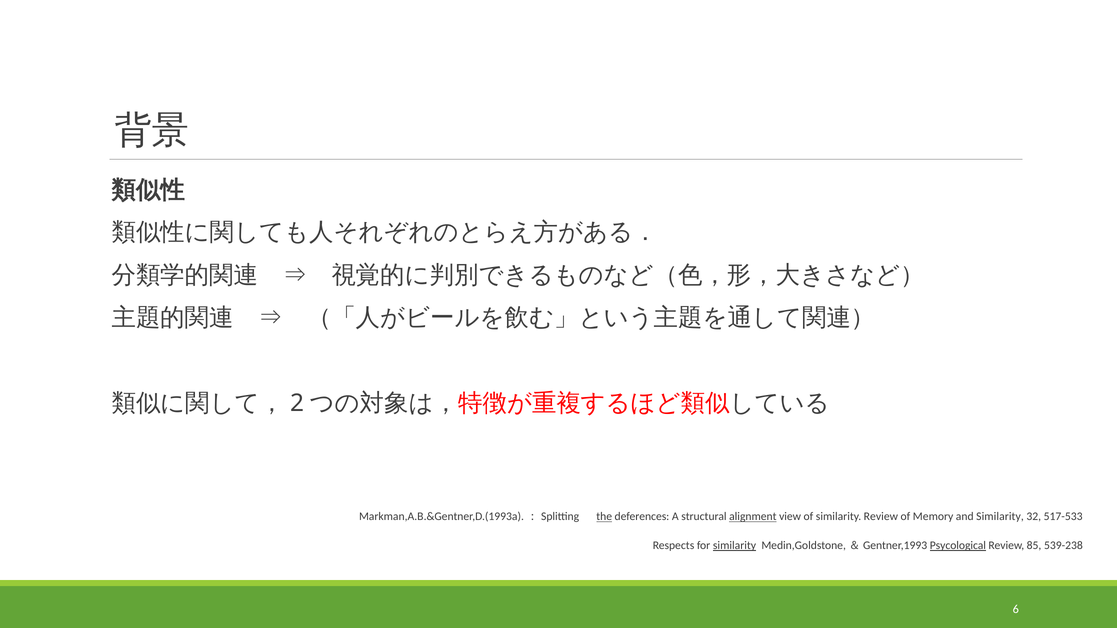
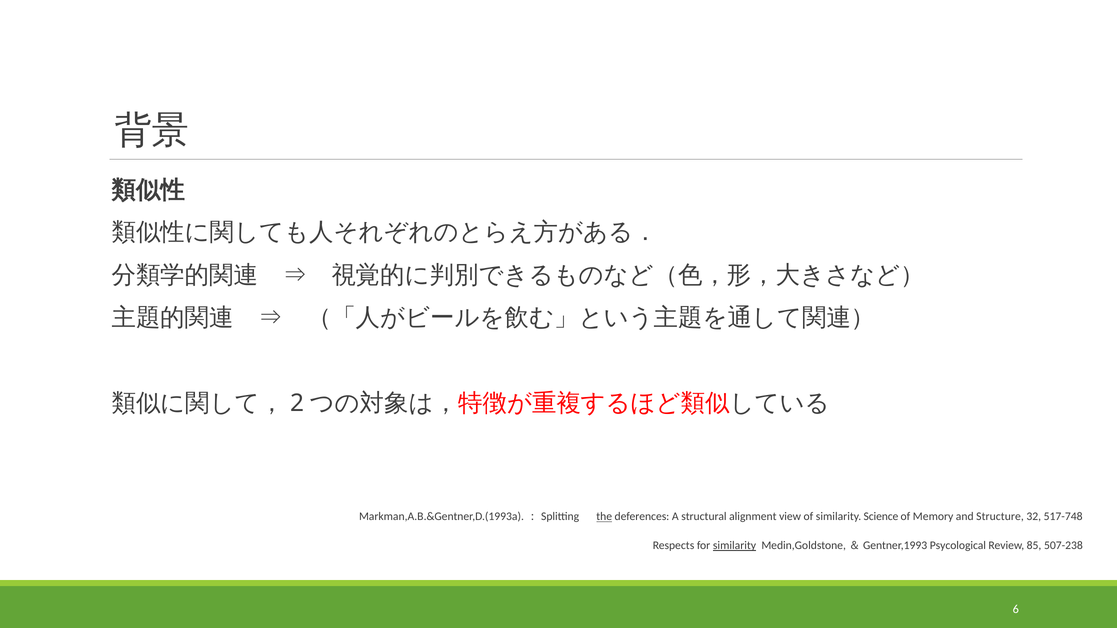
alignment underline: present -> none (753, 517)
similarity Review: Review -> Science (881, 517)
and Similarity: Similarity -> Structure (1000, 517)
517-533: 517-533 -> 517-748 (1063, 517)
Psycological underline: present -> none (958, 546)
539-238: 539-238 -> 507-238 (1063, 546)
